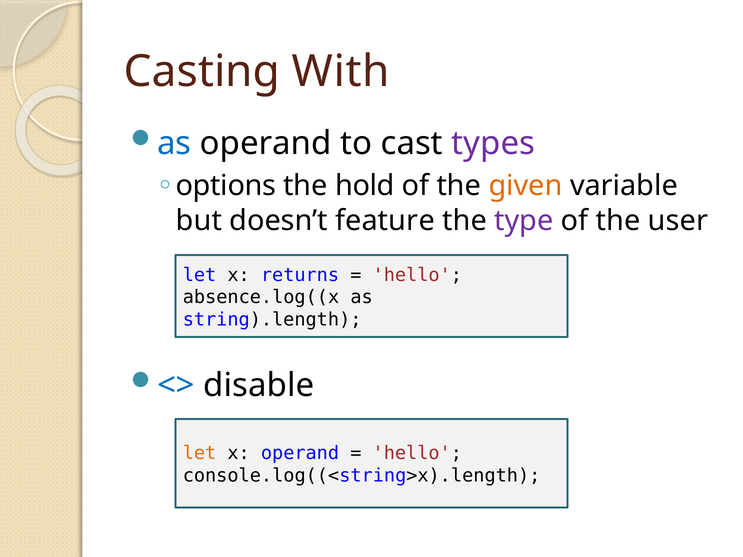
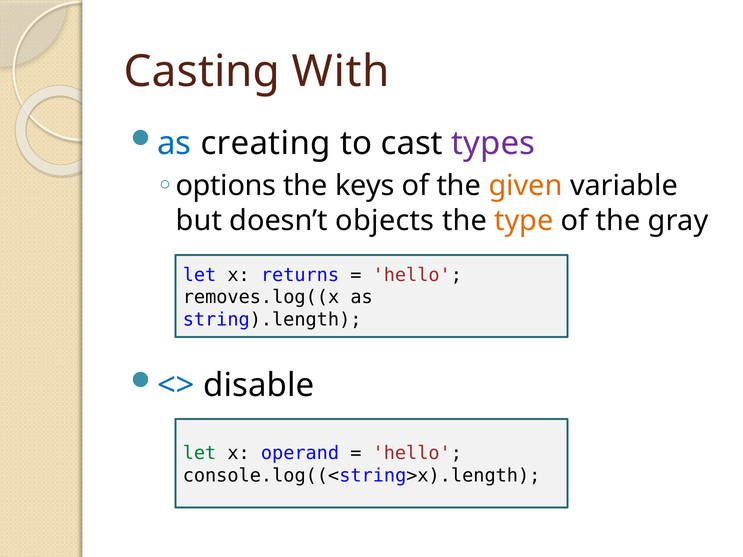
as operand: operand -> creating (266, 143)
hold: hold -> keys (365, 186)
feature: feature -> objects (385, 221)
type colour: purple -> orange (524, 221)
user: user -> gray (678, 221)
absence.log((x: absence.log((x -> removes.log((x (261, 297)
let colour: orange -> green (200, 454)
